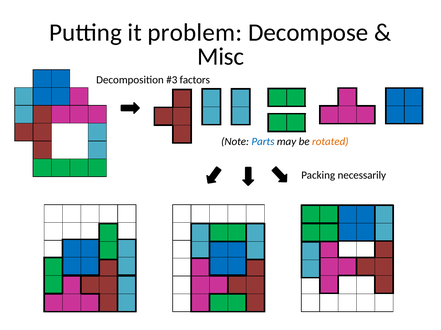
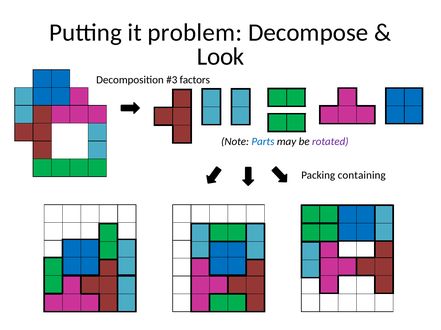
Misc: Misc -> Look (221, 57)
rotated colour: orange -> purple (330, 142)
necessarily: necessarily -> containing (362, 175)
